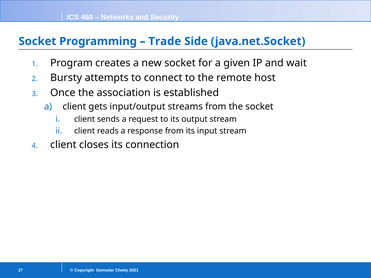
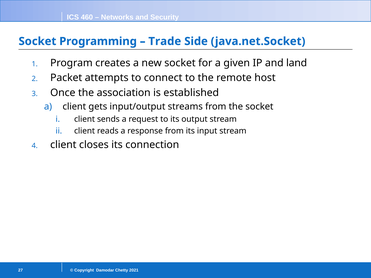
wait: wait -> land (297, 63)
Bursty: Bursty -> Packet (66, 78)
